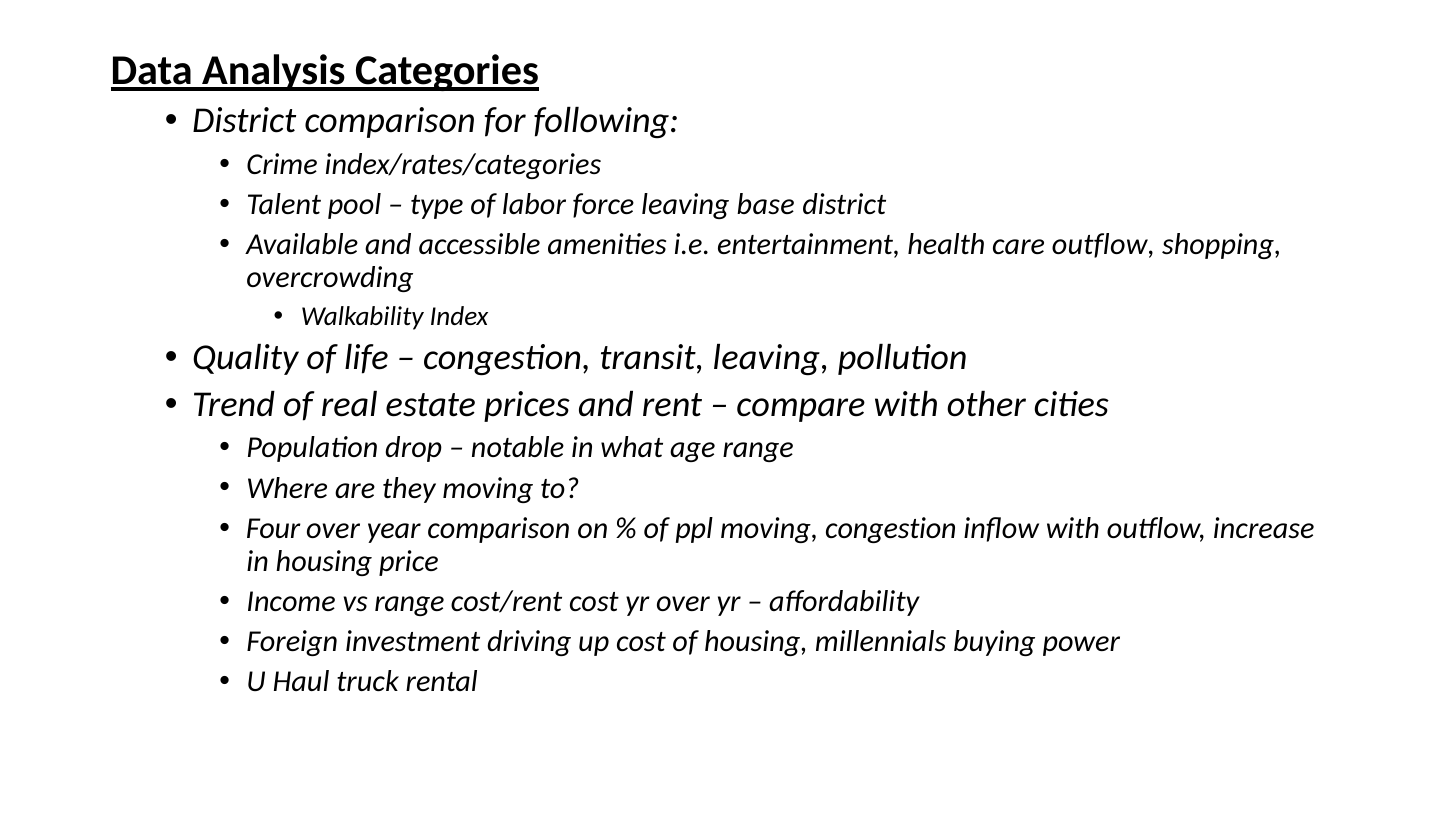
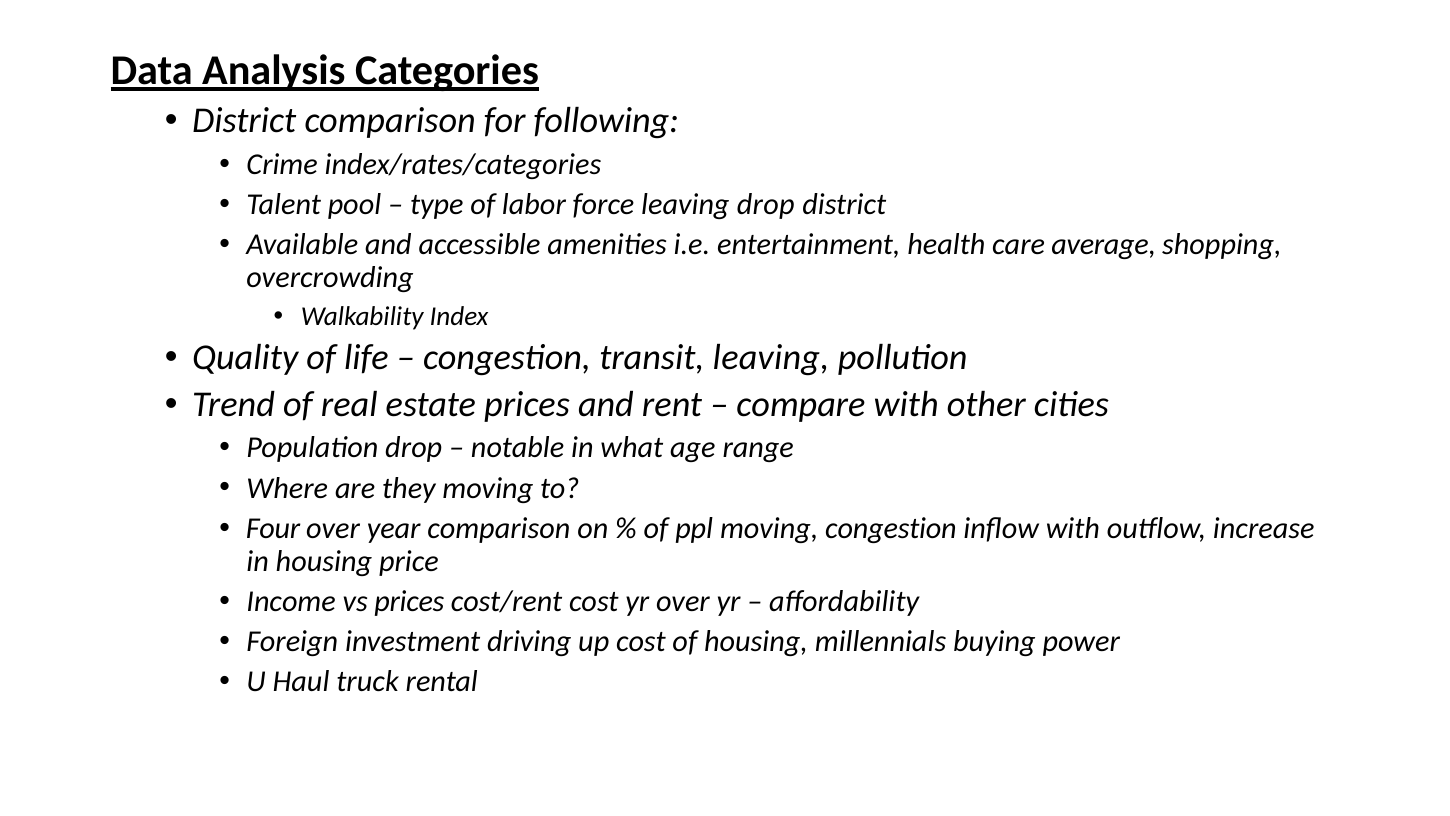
leaving base: base -> drop (766, 204)
care outflow: outflow -> average (1104, 245)
vs range: range -> prices (409, 601)
